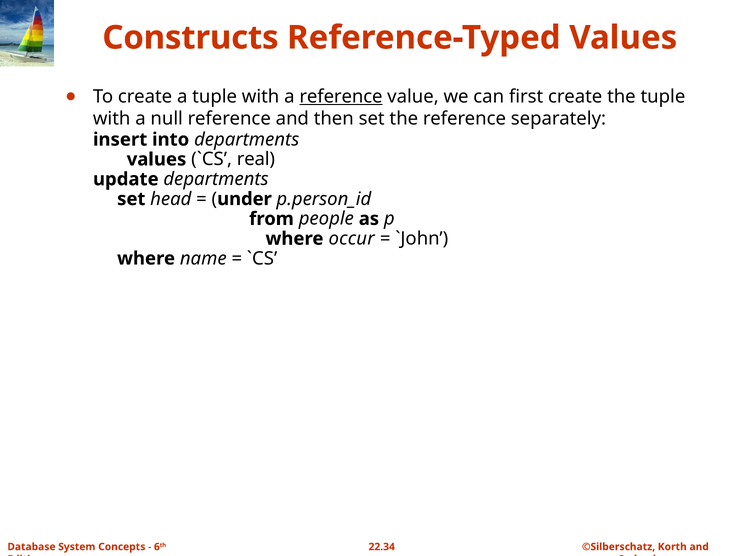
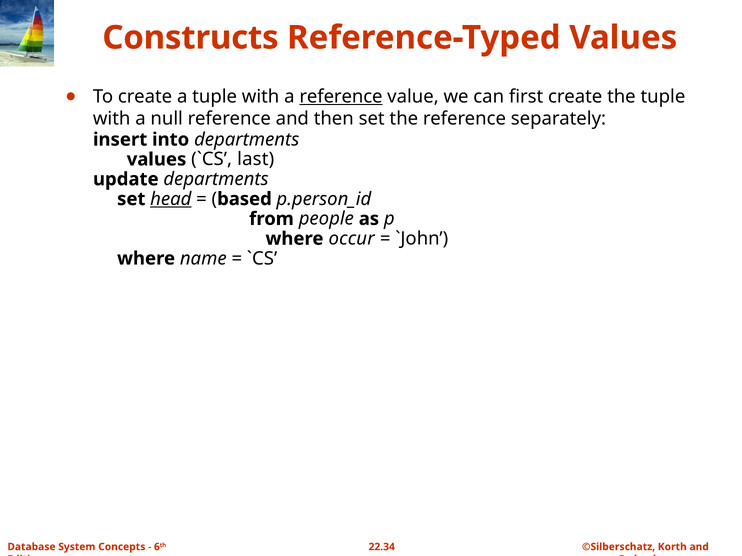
real: real -> last (256, 160)
head underline: none -> present (171, 199)
under: under -> based (244, 199)
